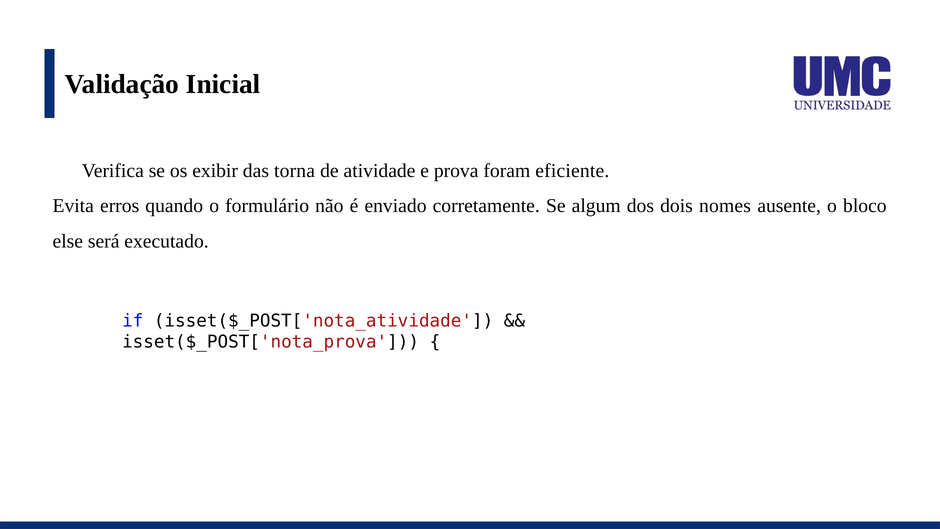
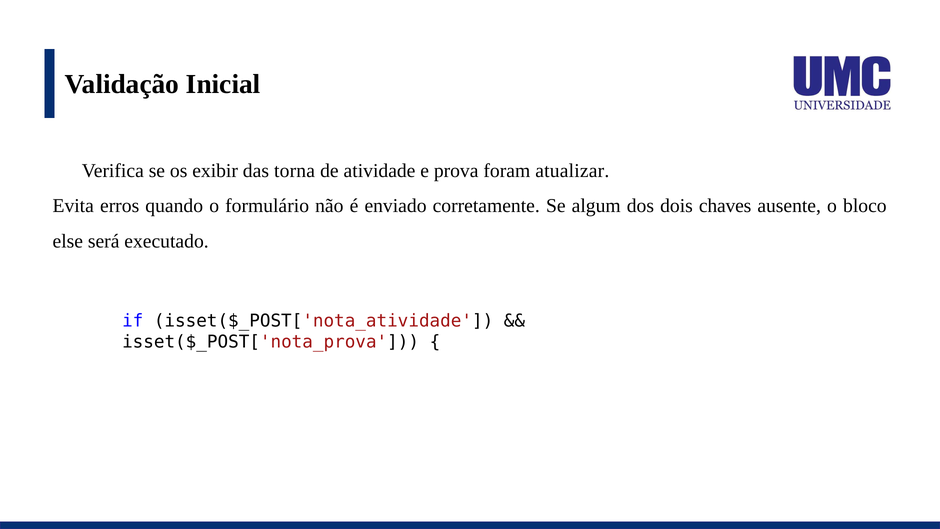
eficiente: eficiente -> atualizar (572, 171)
nomes: nomes -> chaves (725, 206)
